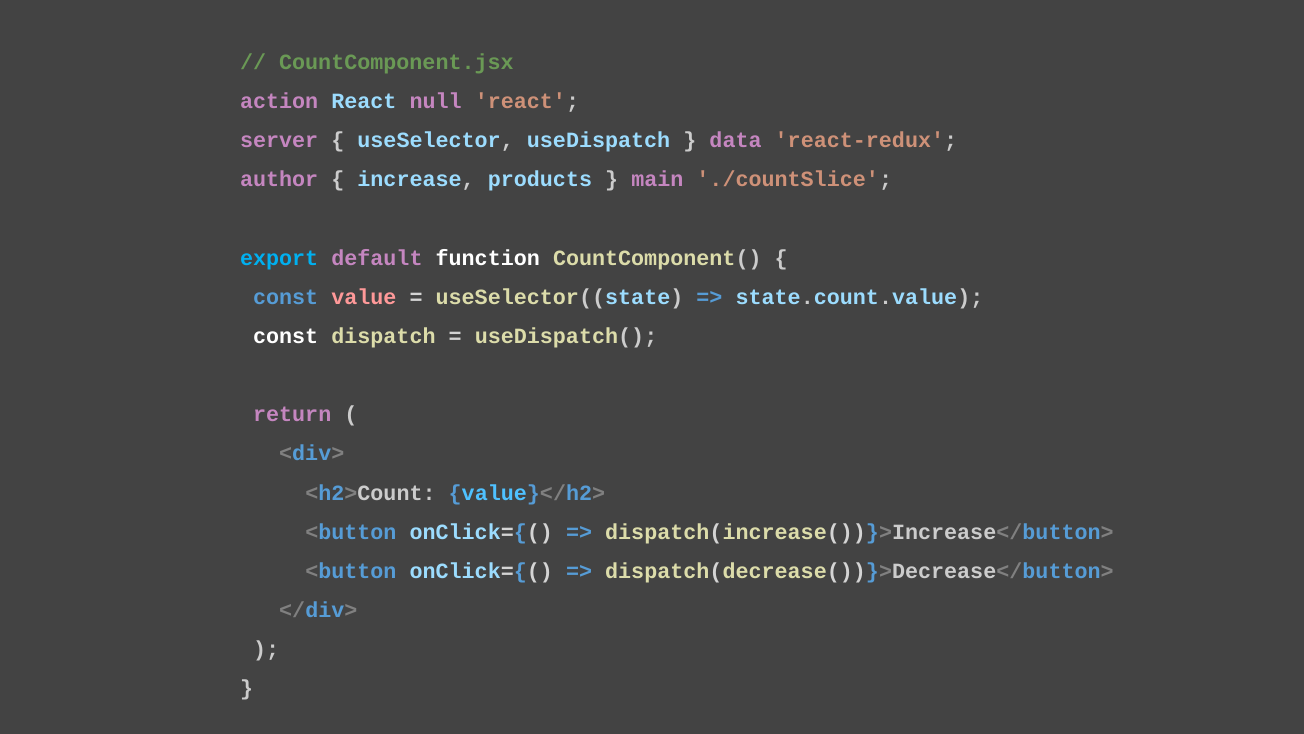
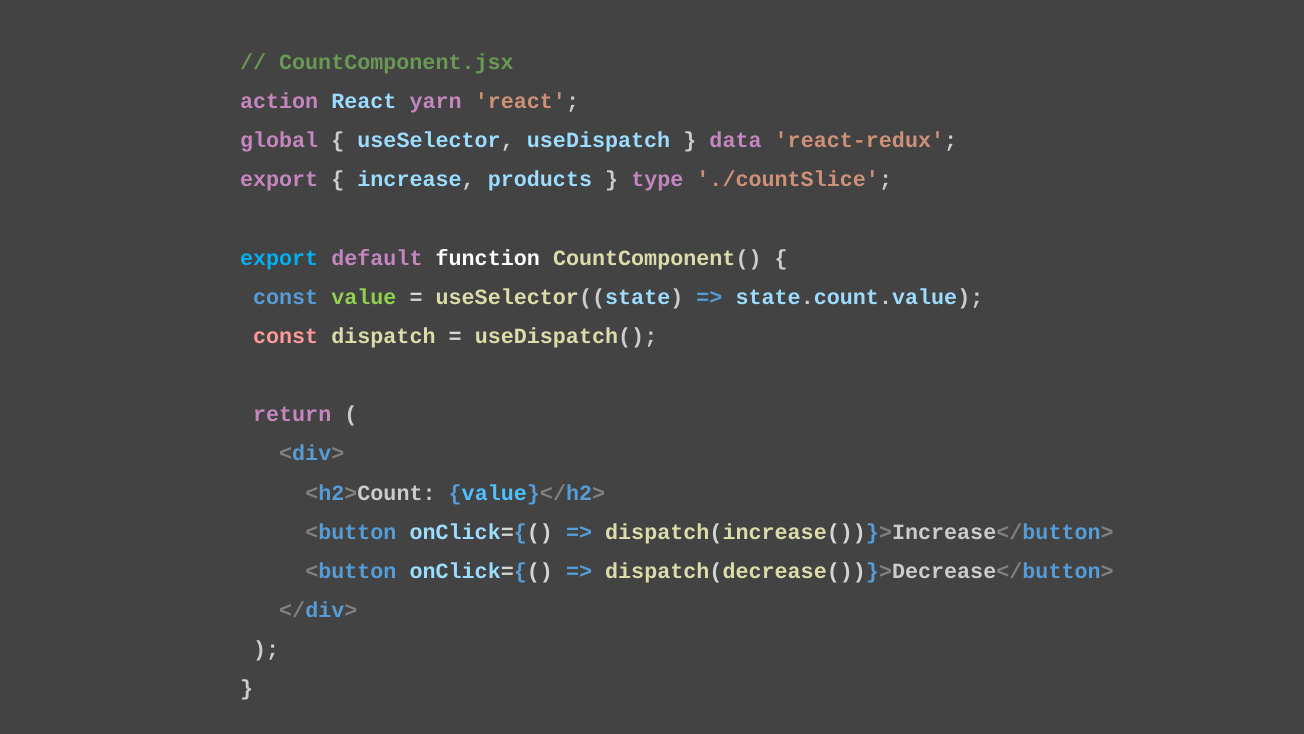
null: null -> yarn (436, 101)
server: server -> global (279, 141)
author: author -> export (279, 180)
main: main -> type (657, 180)
value colour: pink -> light green (364, 297)
const colour: white -> pink (286, 336)
